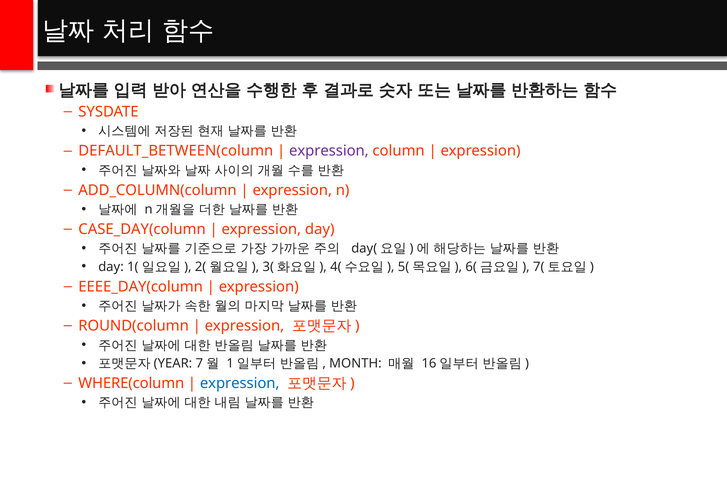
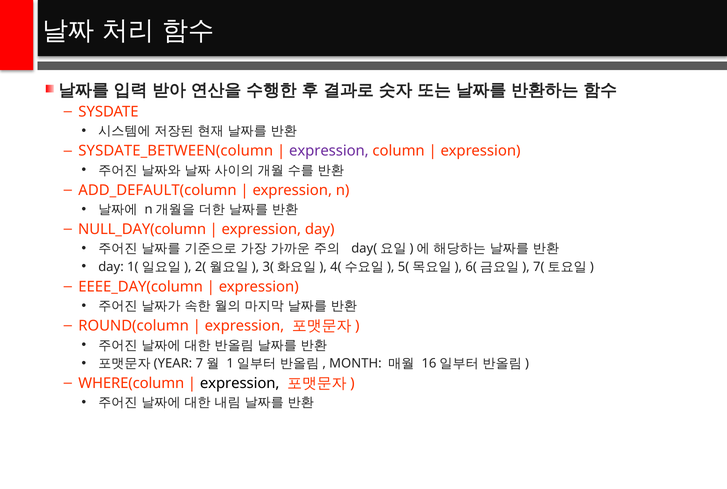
DEFAULT_BETWEEN(column: DEFAULT_BETWEEN(column -> SYSDATE_BETWEEN(column (176, 151)
ADD_COLUMN(column: ADD_COLUMN(column -> ADD_DEFAULT(column (157, 190)
CASE_DAY(column: CASE_DAY(column -> NULL_DAY(column (142, 229)
expression colour: blue -> black (240, 383)
